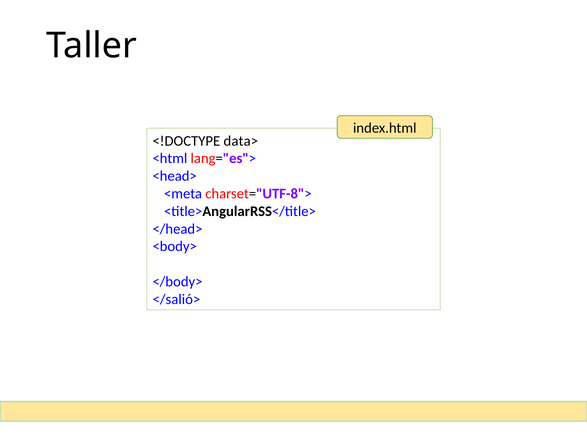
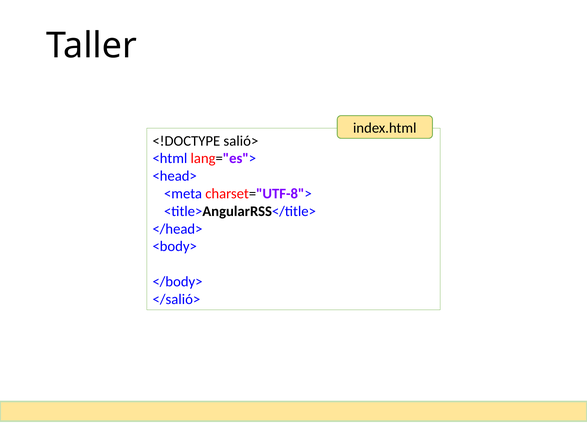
data>: data> -> salió> (241, 141)
